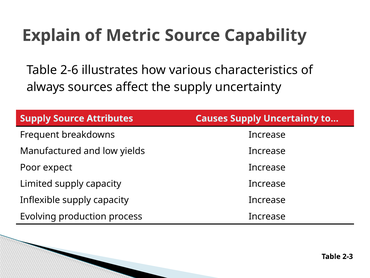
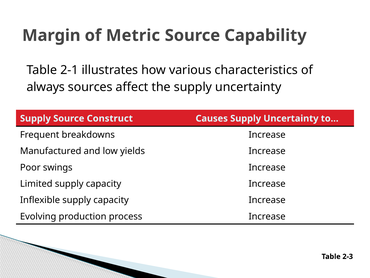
Explain: Explain -> Margin (51, 35)
2-6: 2-6 -> 2-1 (69, 70)
Attributes: Attributes -> Construct (110, 118)
expect: expect -> swings (58, 167)
